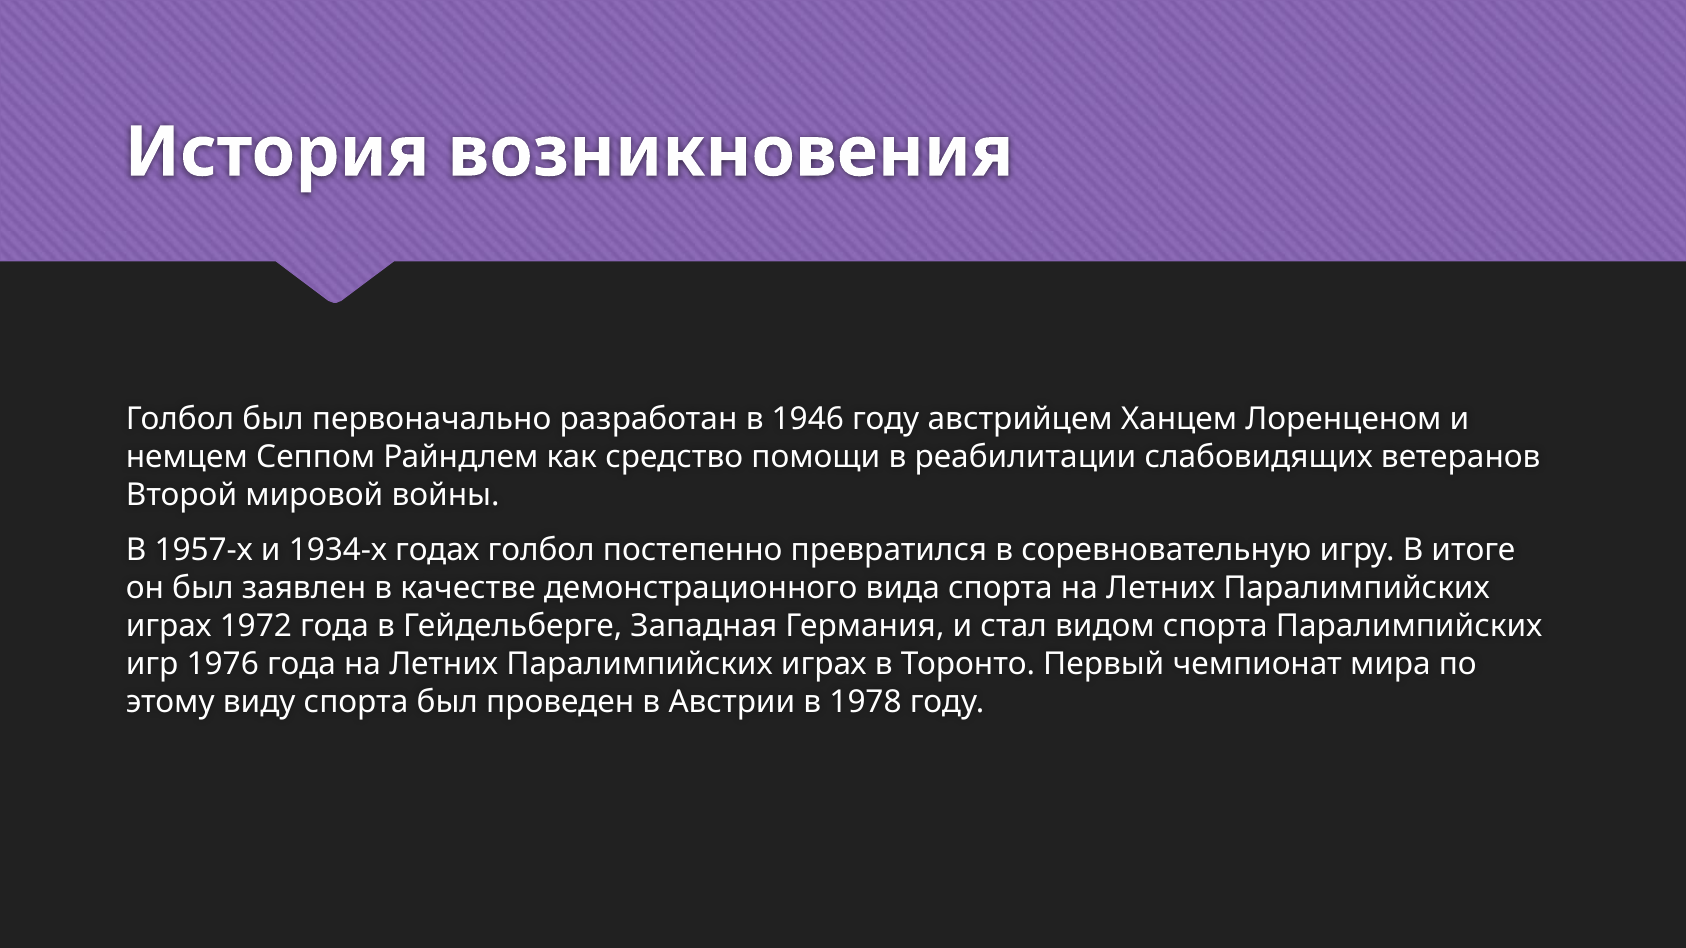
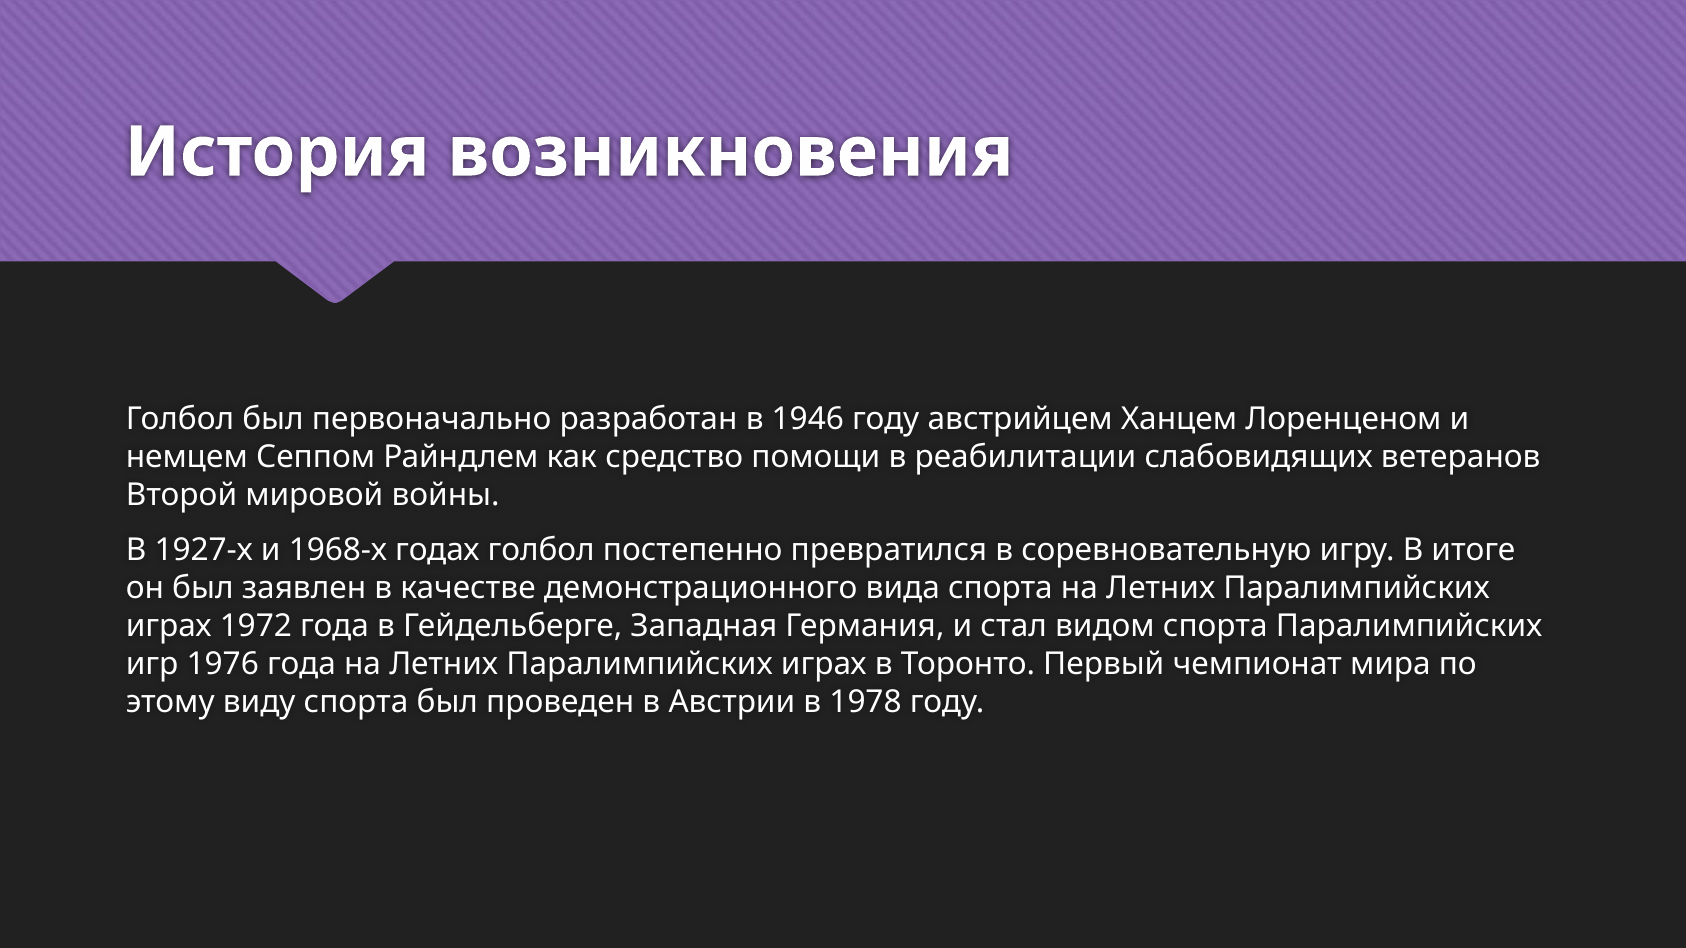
1957-х: 1957-х -> 1927-х (204, 550)
1934-х: 1934-х -> 1968-х (338, 550)
